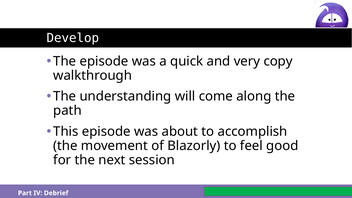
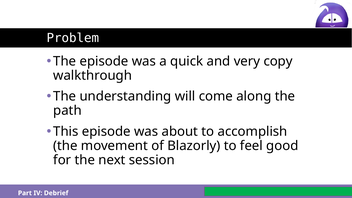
Develop: Develop -> Problem (73, 38)
